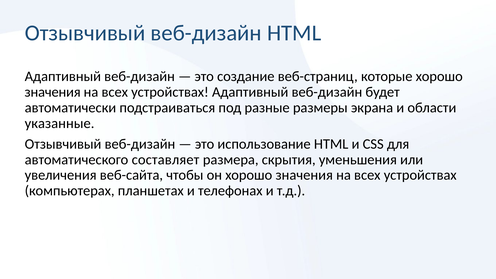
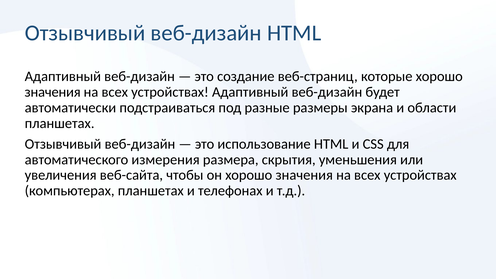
указанные: указанные -> планшетах (60, 123)
составляет: составляет -> измерения (166, 160)
